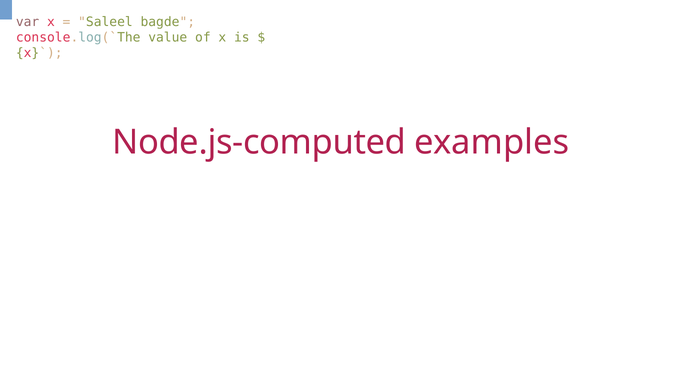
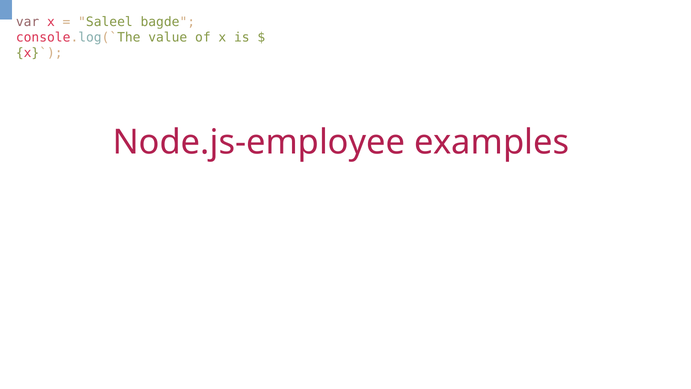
Node.js-computed: Node.js-computed -> Node.js-employee (259, 142)
